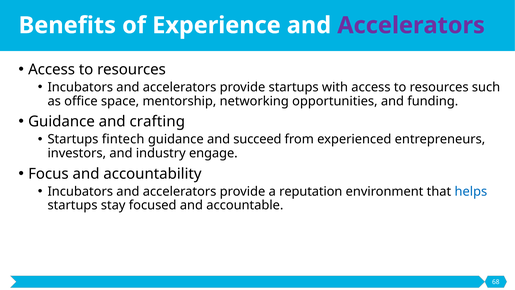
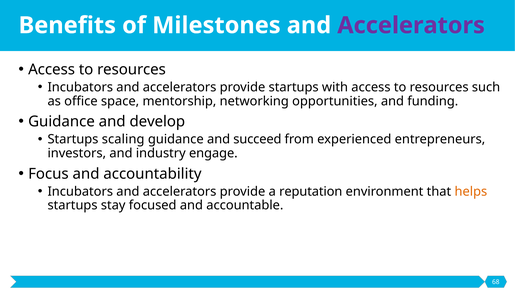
Experience: Experience -> Milestones (216, 25)
crafting: crafting -> develop (157, 121)
fintech: fintech -> scaling (123, 139)
helps colour: blue -> orange (471, 191)
